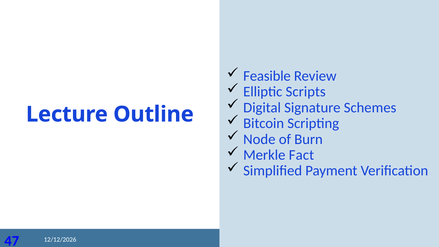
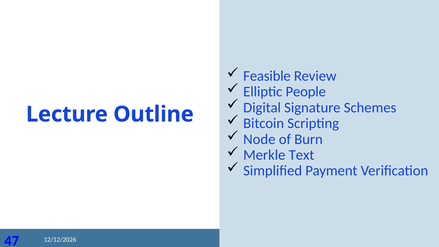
Scripts: Scripts -> People (306, 92)
Fact: Fact -> Text (302, 155)
